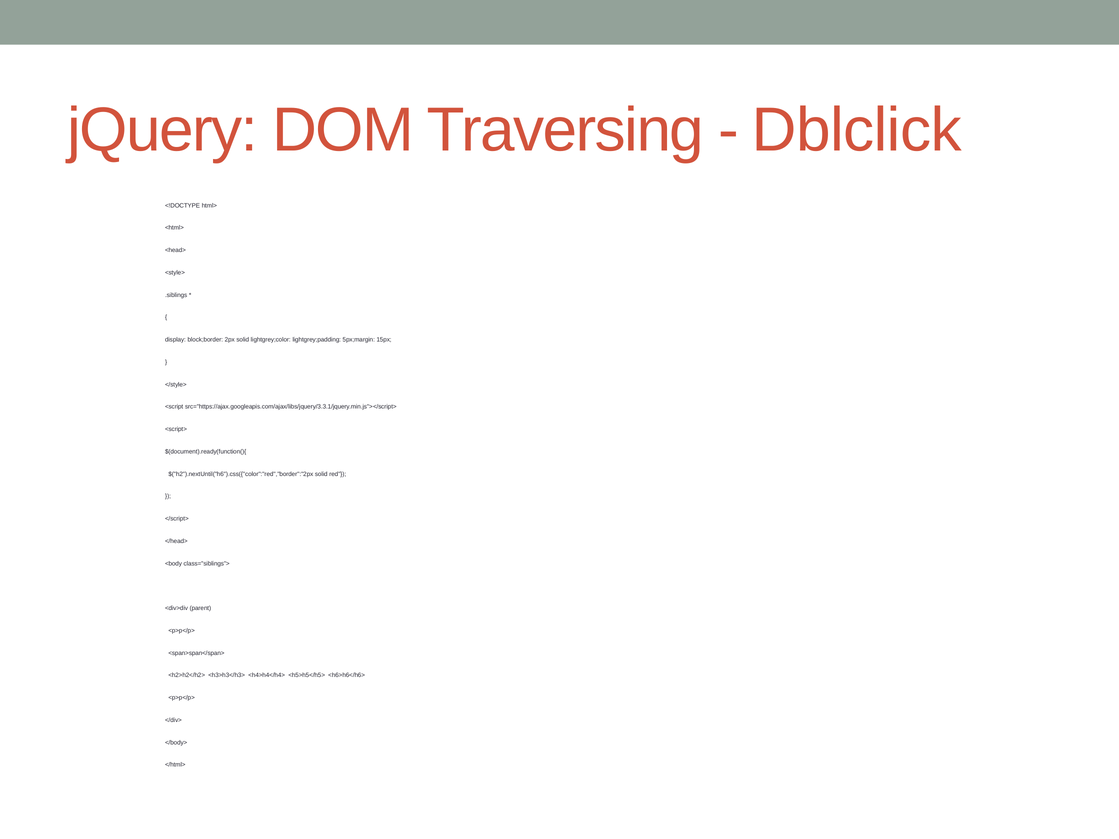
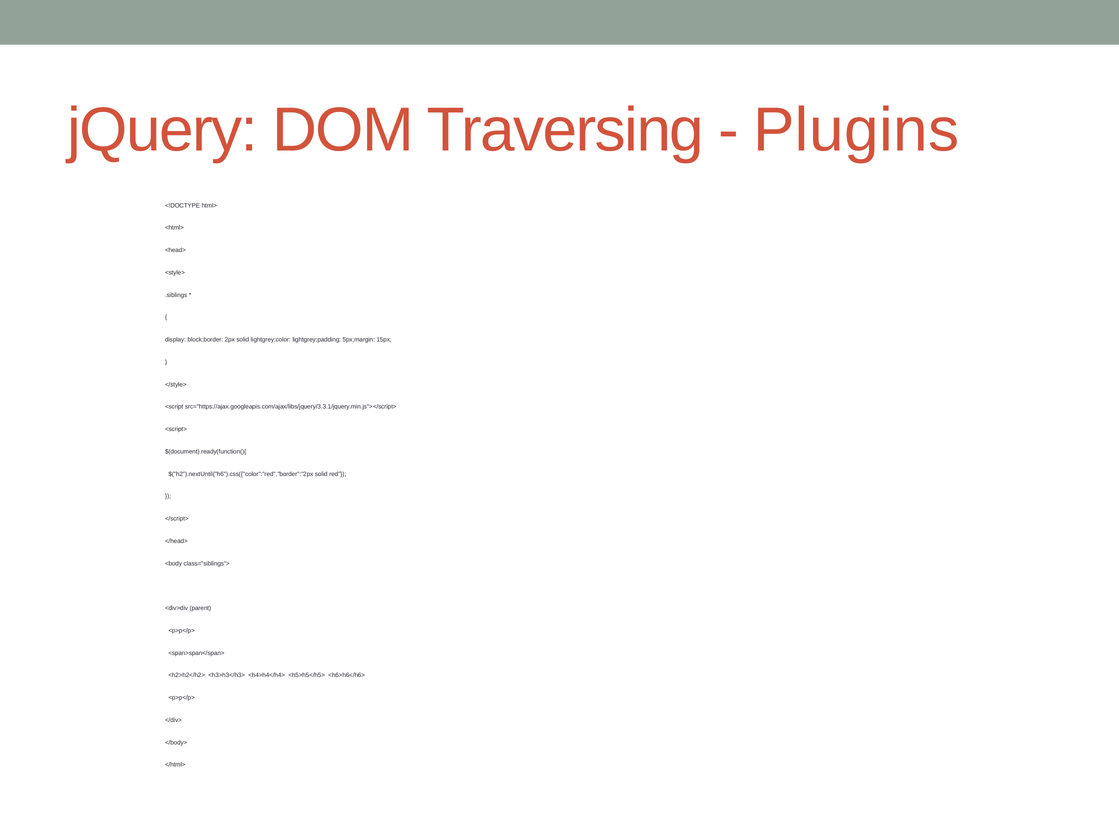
Dblclick: Dblclick -> Plugins (856, 130)
